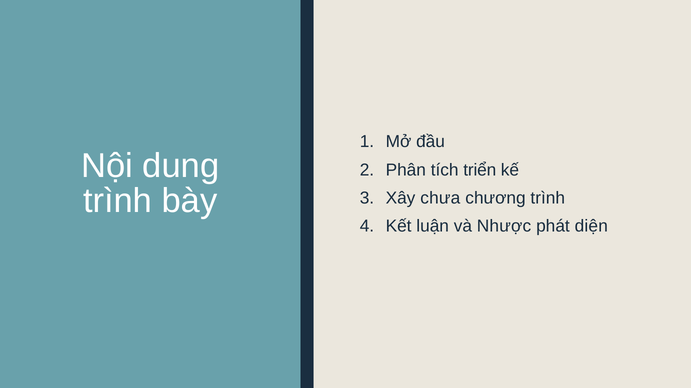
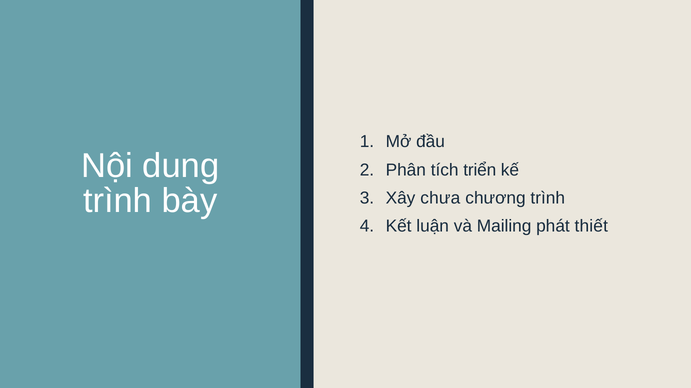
Nhược: Nhược -> Mailing (504, 226)
diện: diện -> thiết (591, 226)
